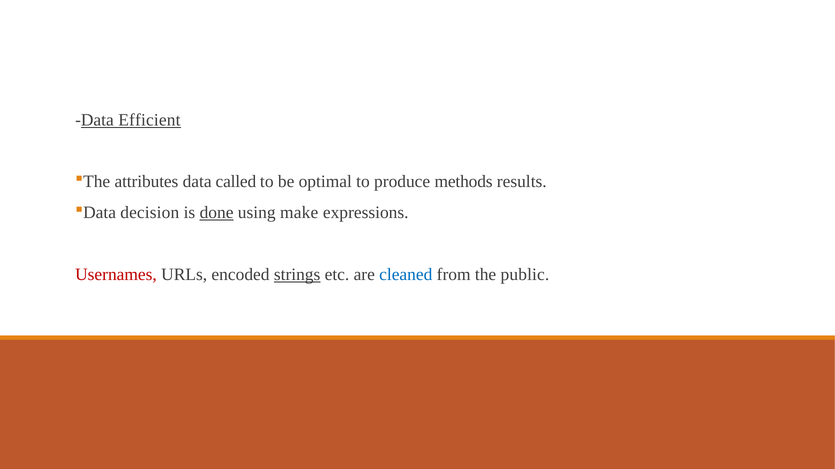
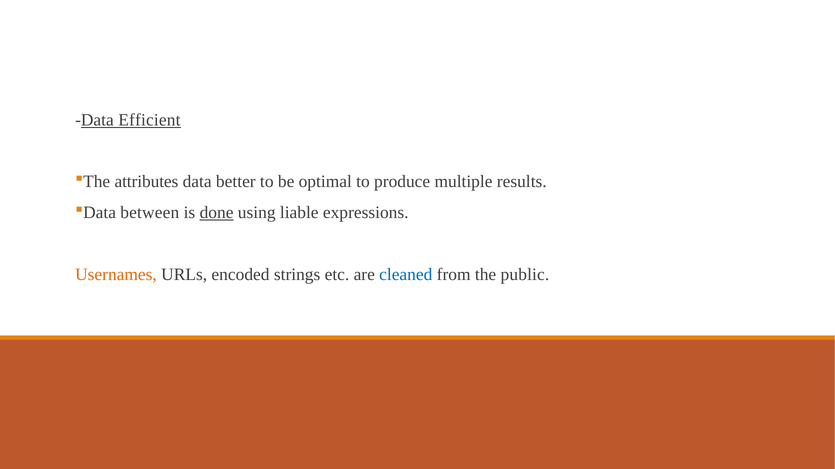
called: called -> better (236, 182)
methods: methods -> multiple (464, 182)
decision: decision -> between (150, 213)
make: make -> liable (299, 213)
Usernames colour: red -> orange (116, 275)
strings underline: present -> none (297, 275)
